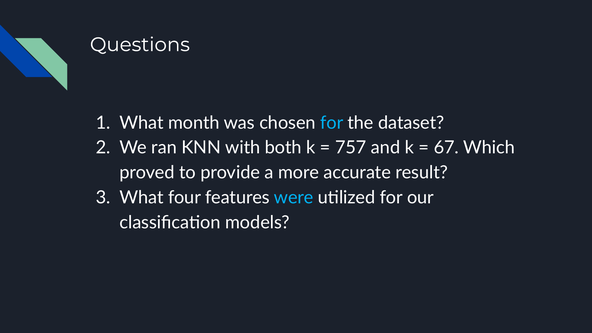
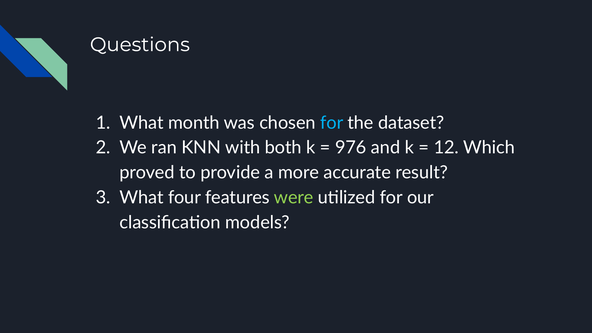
757: 757 -> 976 (351, 148)
67: 67 -> 12 (446, 148)
were colour: light blue -> light green (294, 197)
